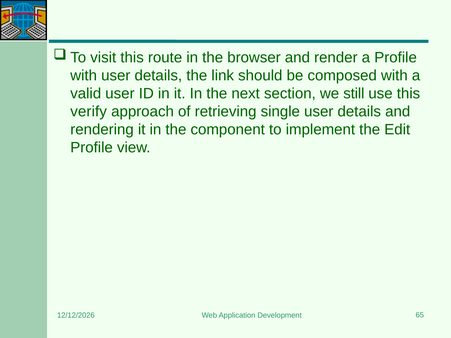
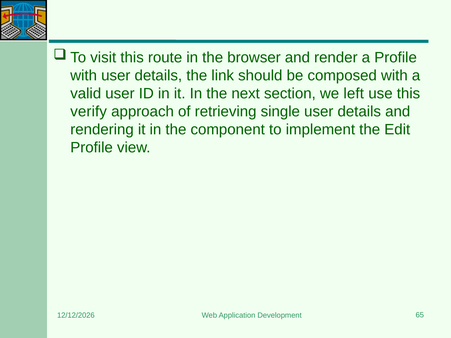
still: still -> left (354, 94)
